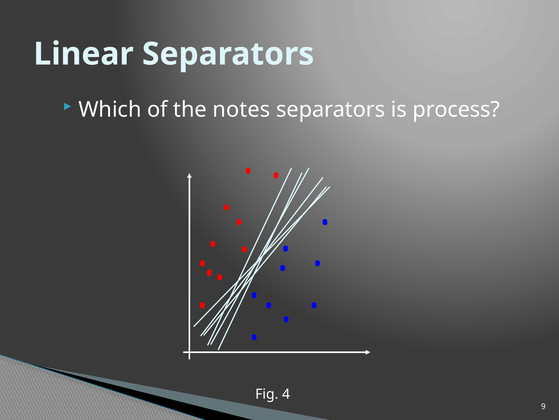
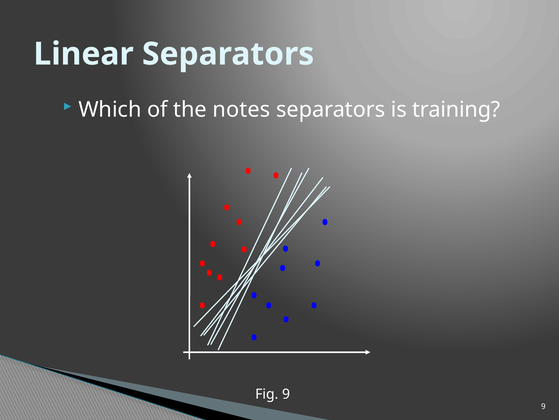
process: process -> training (456, 109)
Fig 4: 4 -> 9 (286, 394)
